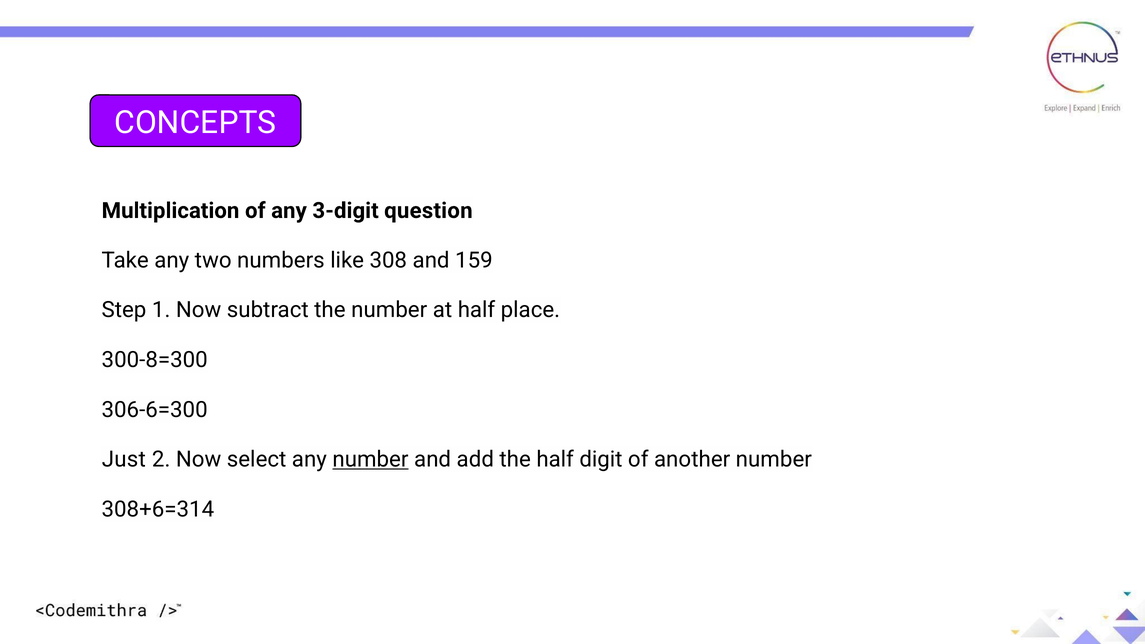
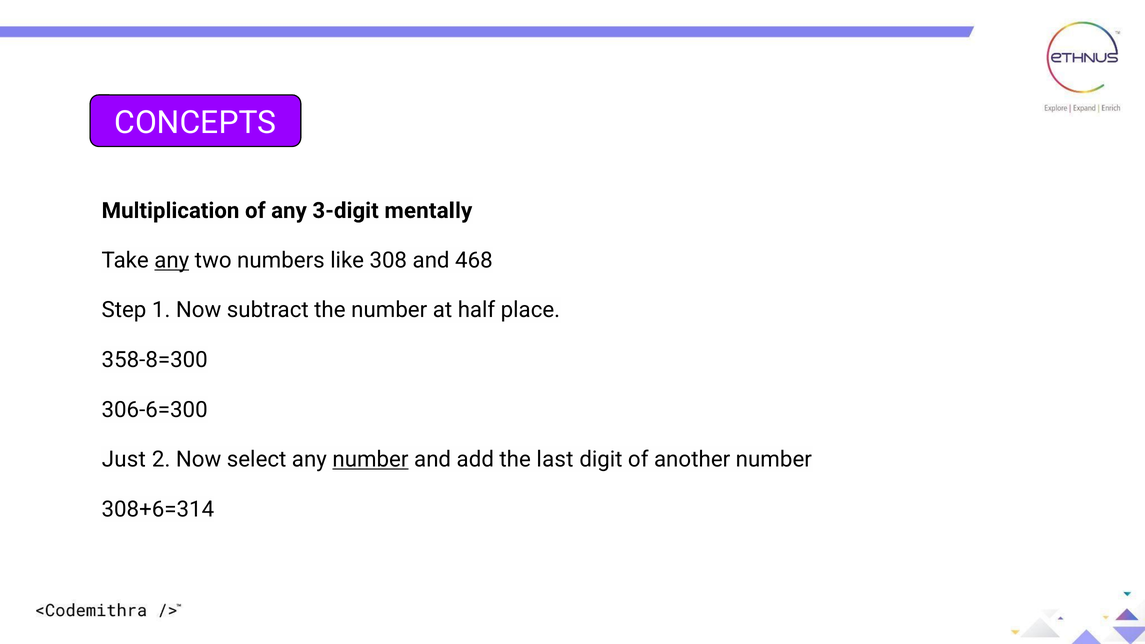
question: question -> mentally (428, 211)
any underline: none -> present (172, 260)
159: 159 -> 468 (474, 260)
300-8=300: 300-8=300 -> 358-8=300 (155, 360)
the half: half -> last (555, 459)
